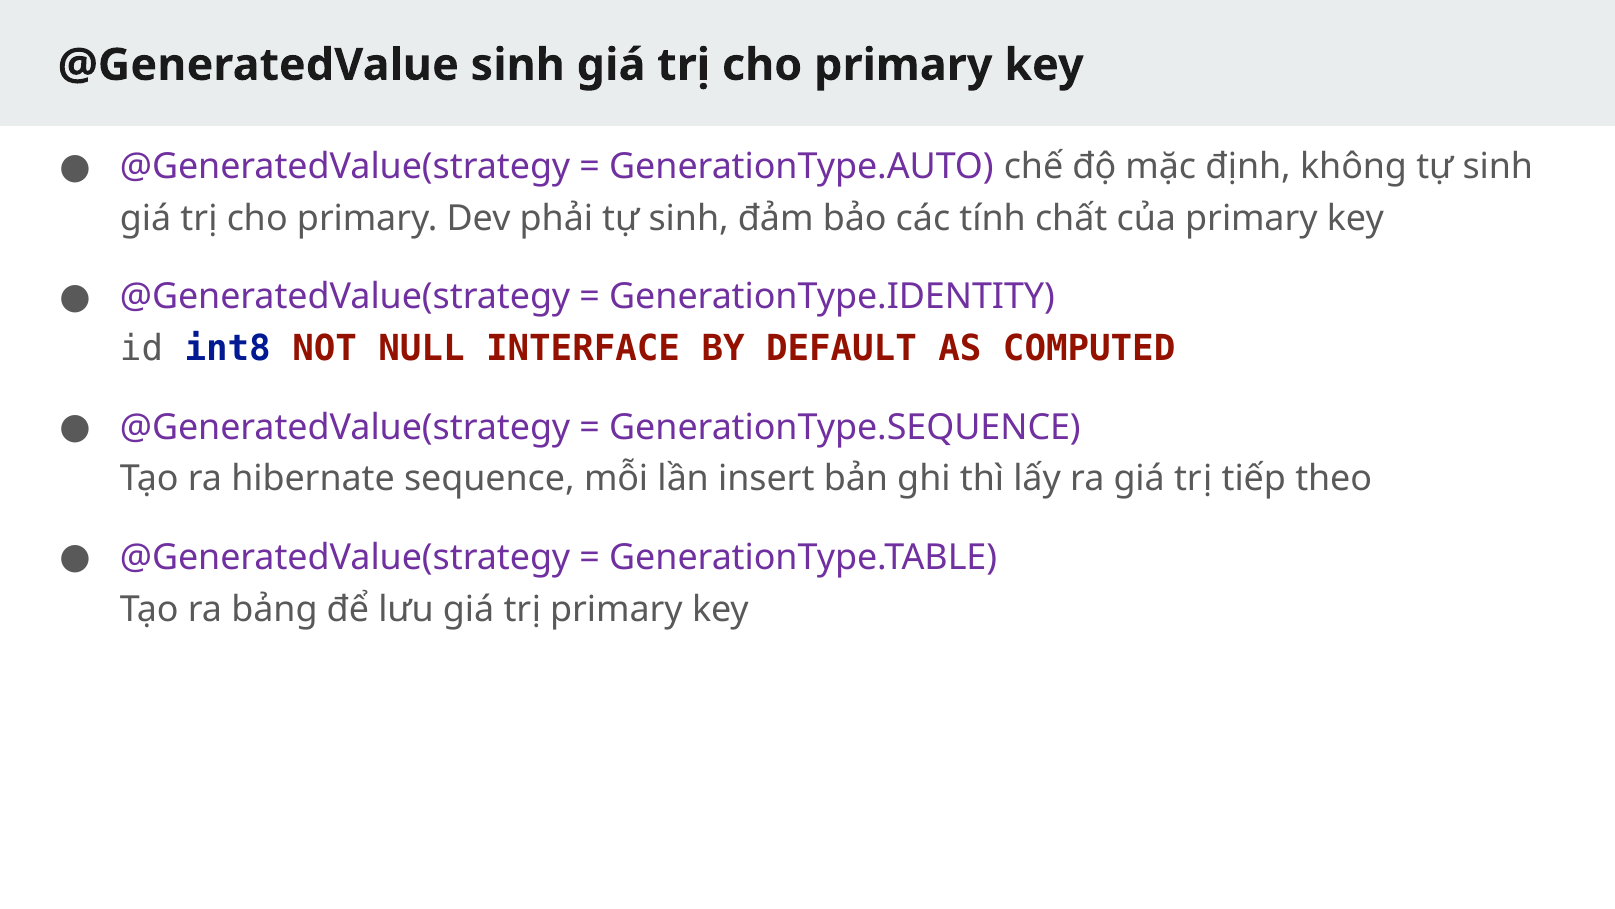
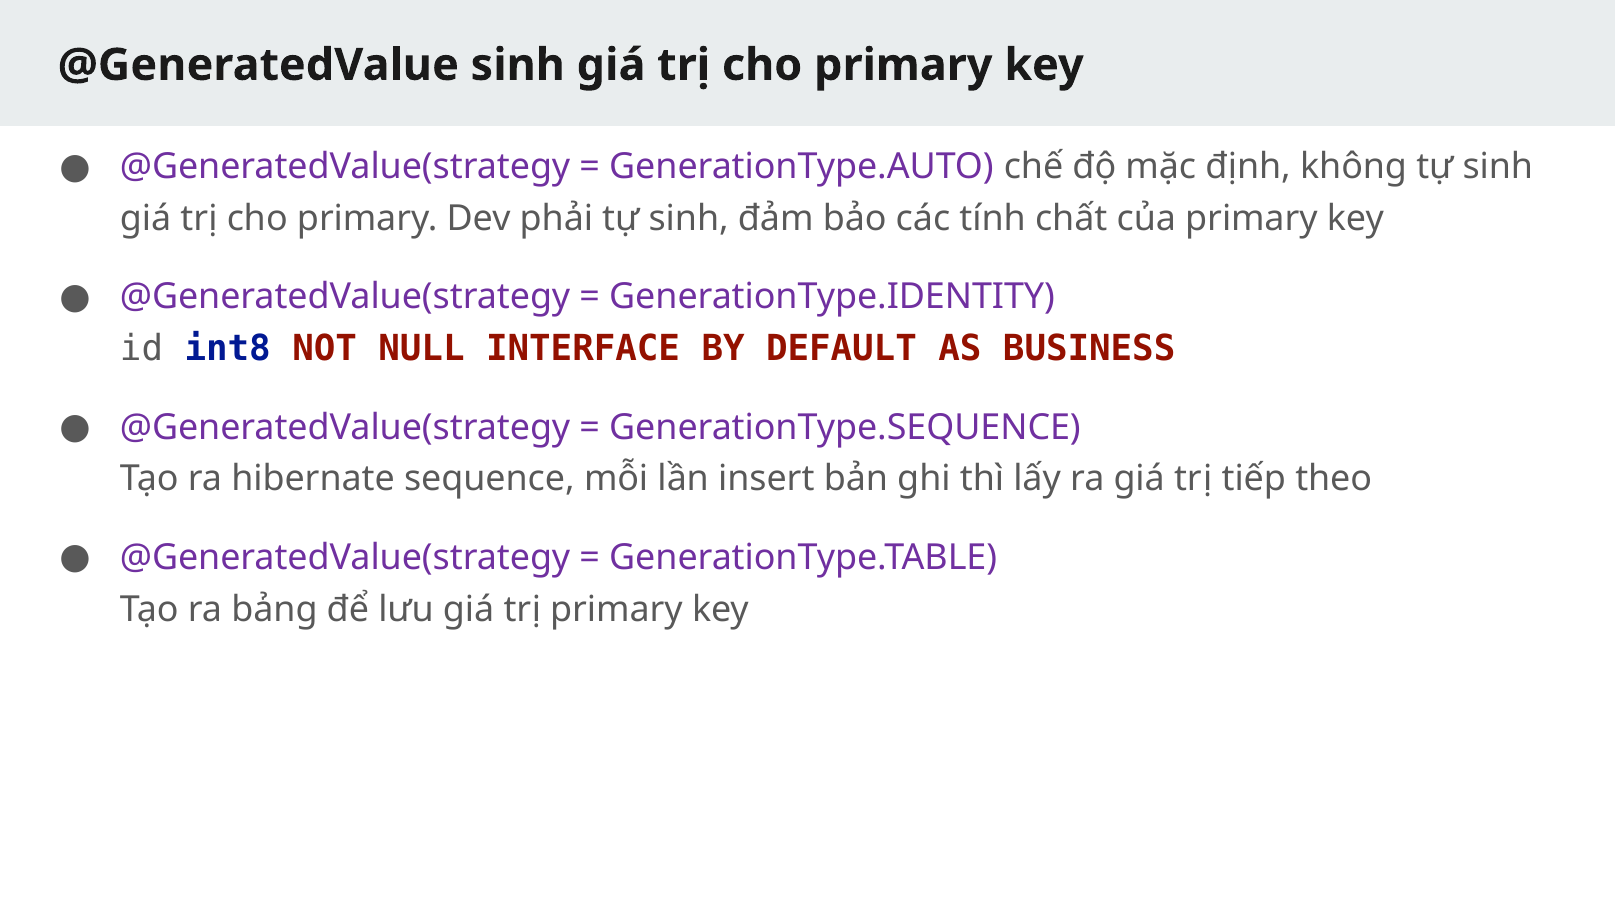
COMPUTED: COMPUTED -> BUSINESS (1089, 349)
